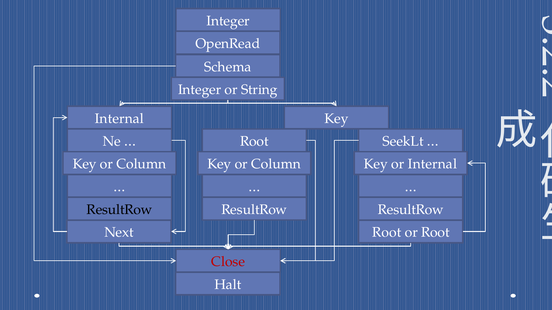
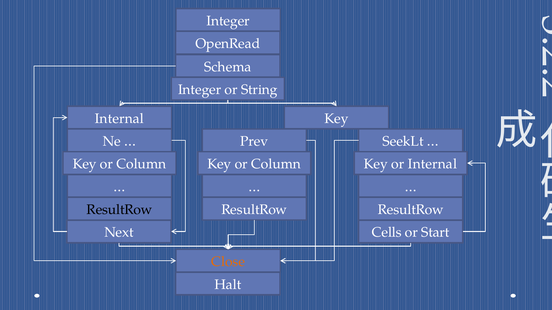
Root: Root -> Prev (254, 142)
Root: Root -> Cells (387, 233)
or Root: Root -> Start (435, 233)
Close colour: red -> orange (228, 262)
